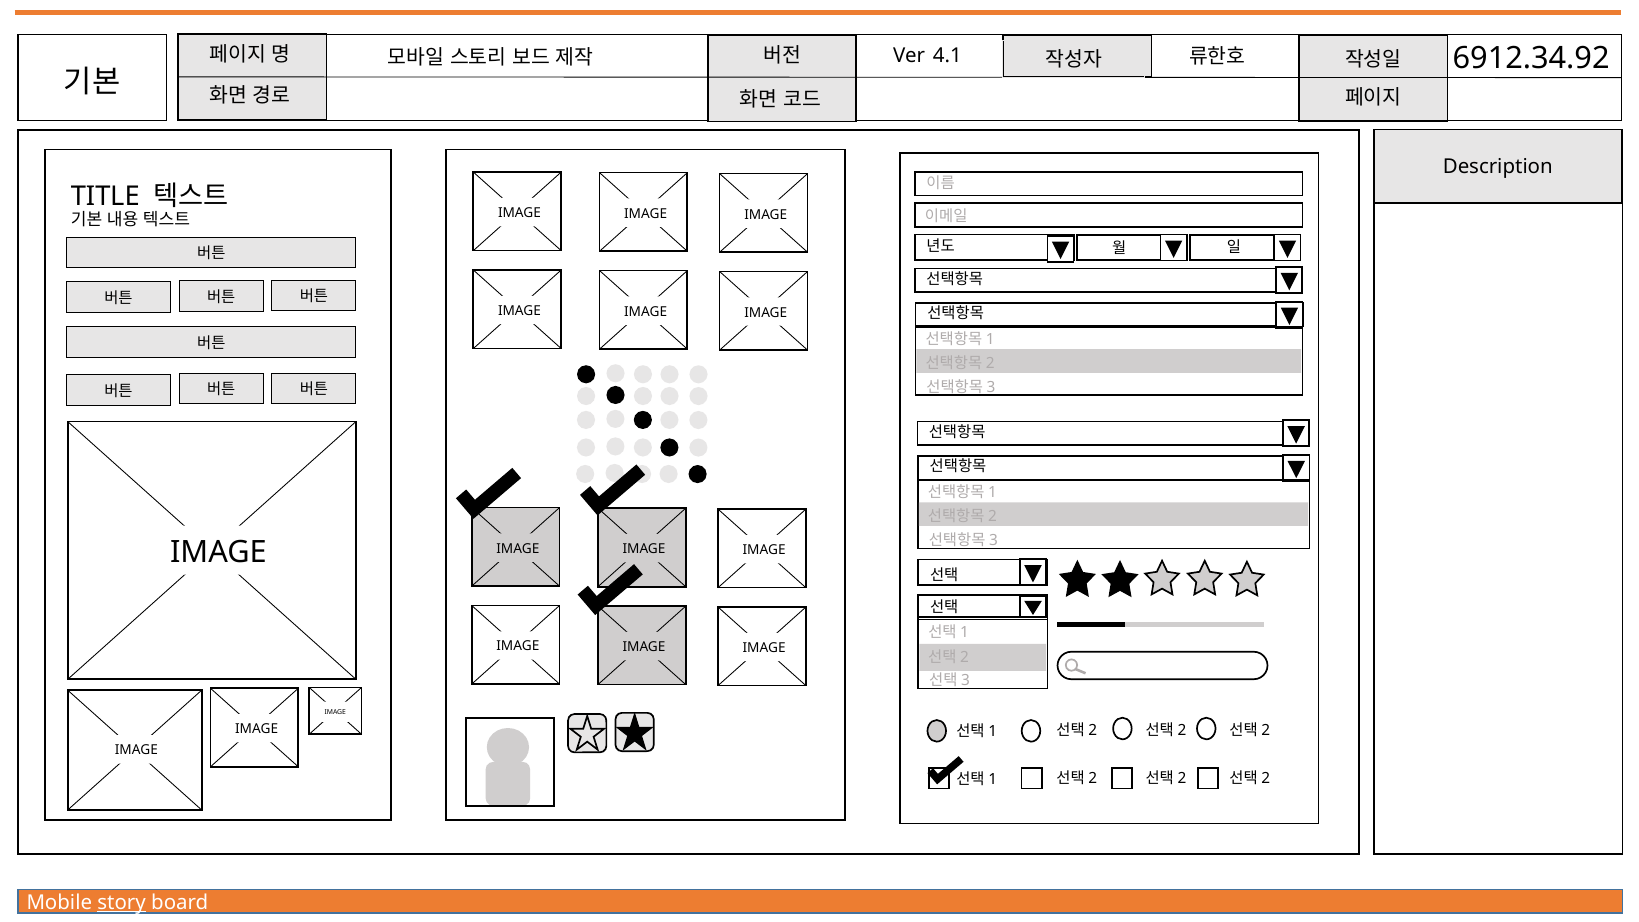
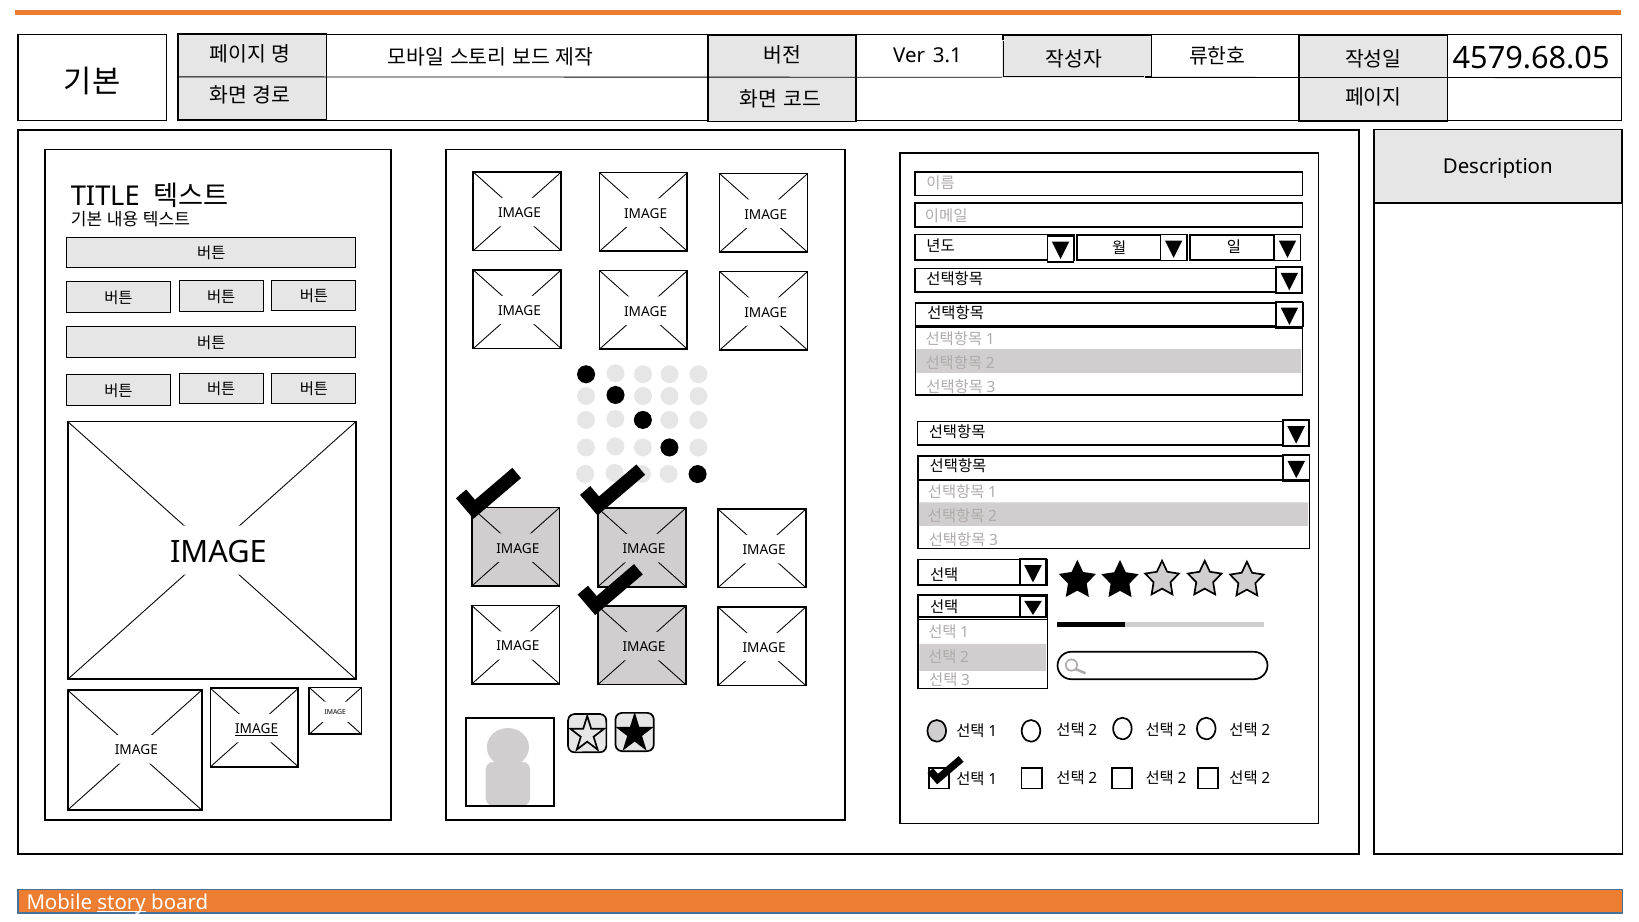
6912.34.92: 6912.34.92 -> 4579.68.05 (1531, 59)
4.1: 4.1 -> 3.1 (947, 56)
IMAGE underline: none -> present (257, 729)
